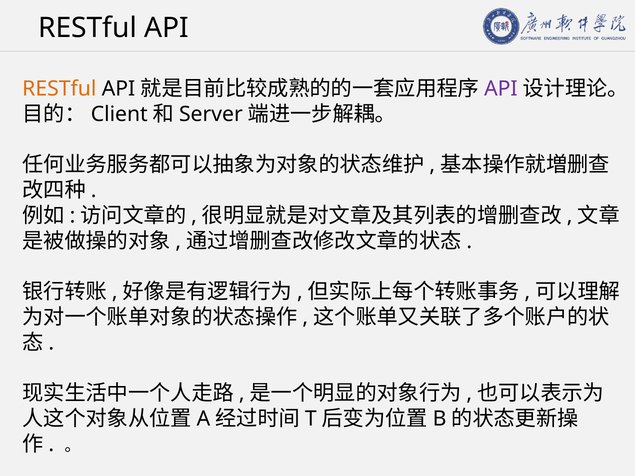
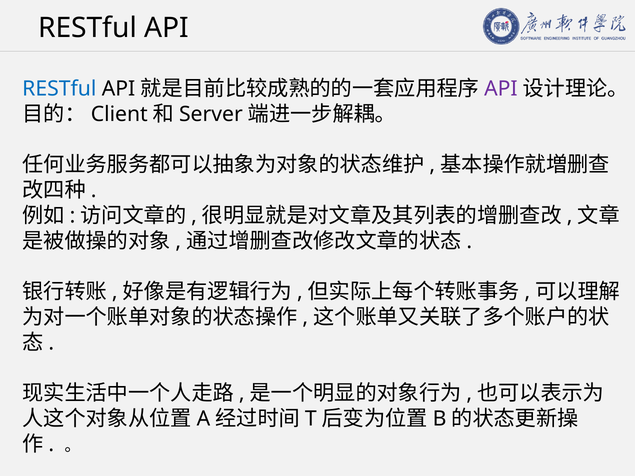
RESTful colour: orange -> blue (59, 89)
